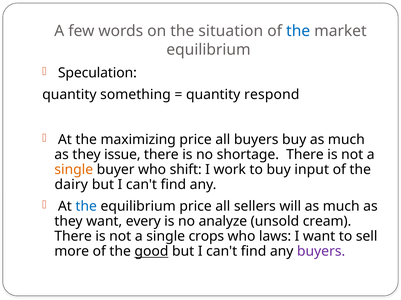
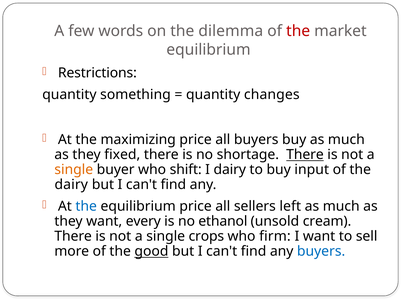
situation: situation -> dilemma (231, 31)
the colour: blue -> red (298, 31)
Speculation: Speculation -> Restrictions (97, 73)
respond: respond -> changes (272, 95)
issue: issue -> fixed (122, 155)
There underline: none -> present (305, 155)
I work: work -> dairy (230, 170)
will: will -> left (290, 207)
analyze: analyze -> ethanol (223, 222)
laws: laws -> firm (275, 237)
buyers colour: purple -> blue (321, 252)
